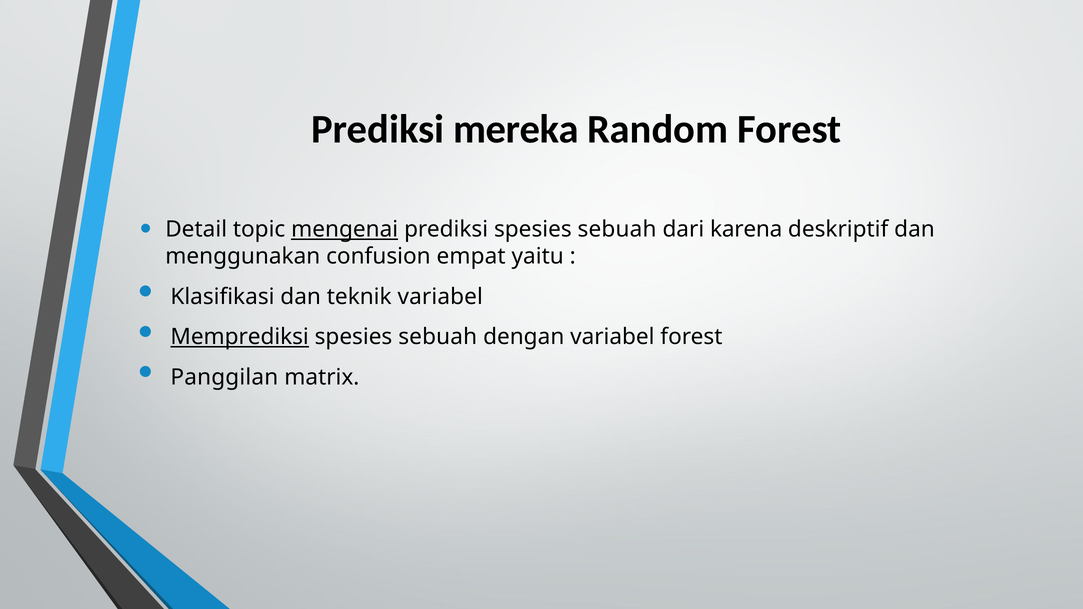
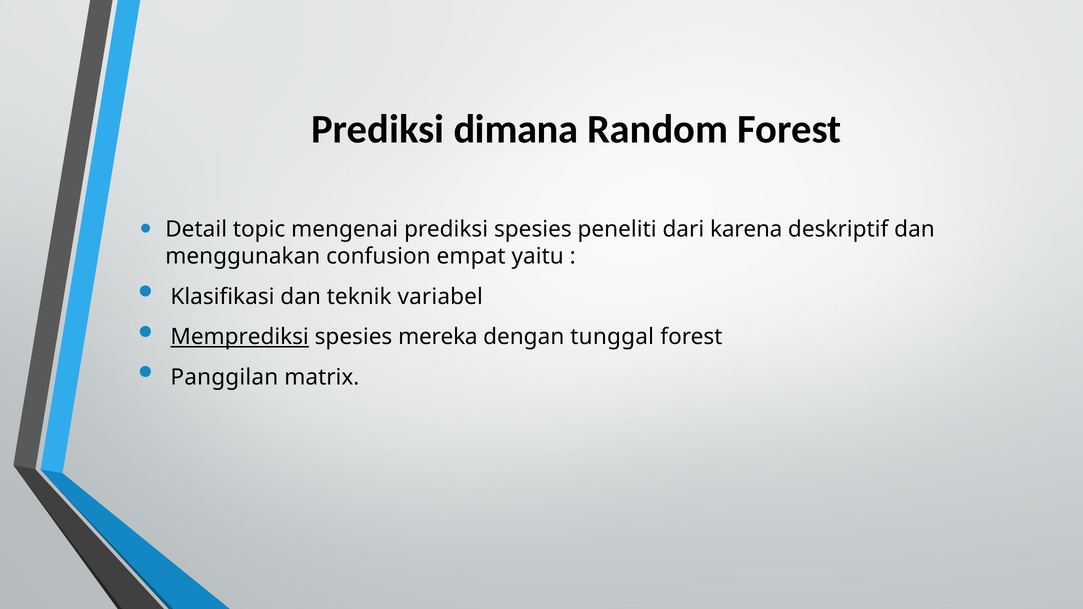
mereka: mereka -> dimana (516, 129)
mengenai underline: present -> none (345, 230)
prediksi spesies sebuah: sebuah -> peneliti (617, 230)
sebuah: sebuah -> mereka (438, 337)
dengan variabel: variabel -> tunggal (612, 337)
